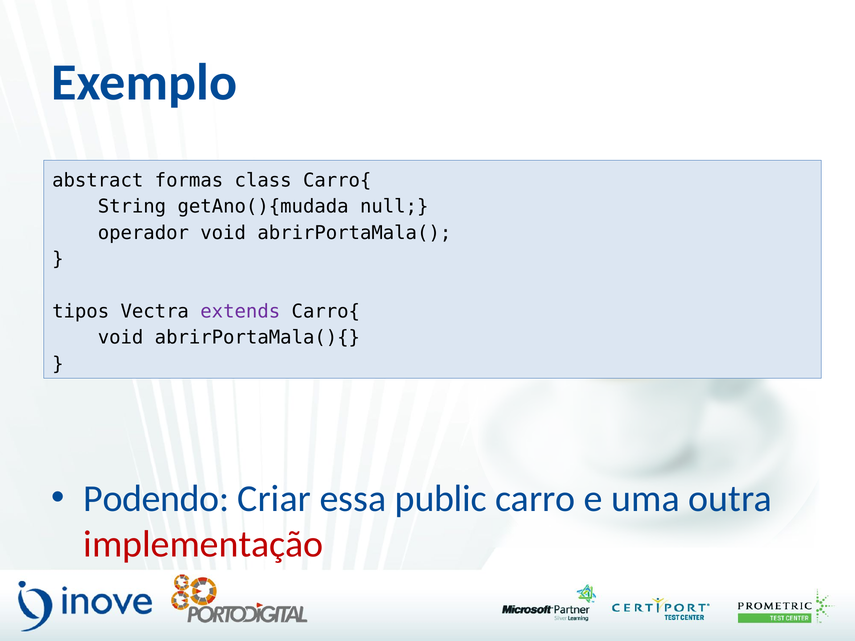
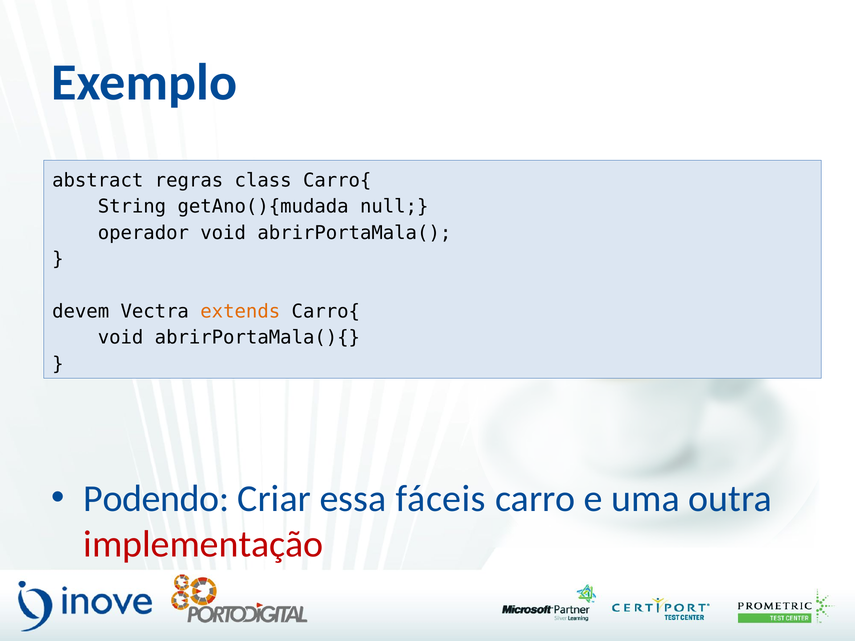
formas: formas -> regras (189, 181)
tipos: tipos -> devem (81, 312)
extends colour: purple -> orange (240, 312)
public: public -> fáceis (441, 499)
